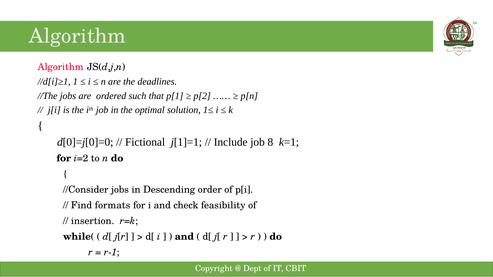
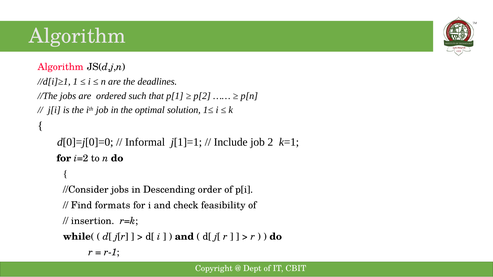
Fictional: Fictional -> Informal (145, 142)
8: 8 -> 2 (270, 142)
